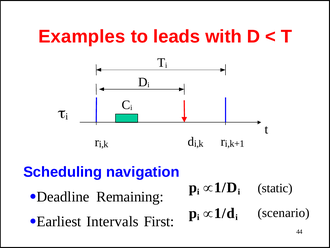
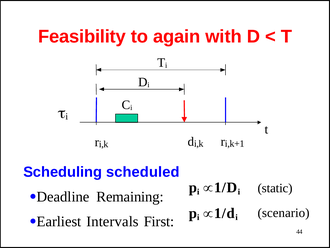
Examples: Examples -> Feasibility (82, 36)
leads: leads -> again (177, 36)
navigation: navigation -> scheduled (143, 172)
